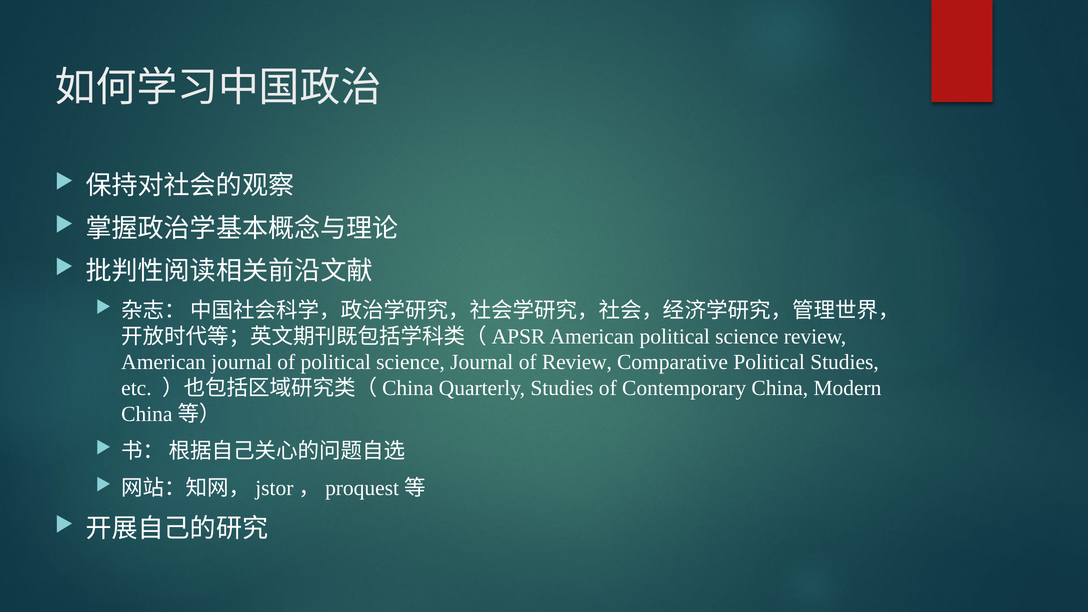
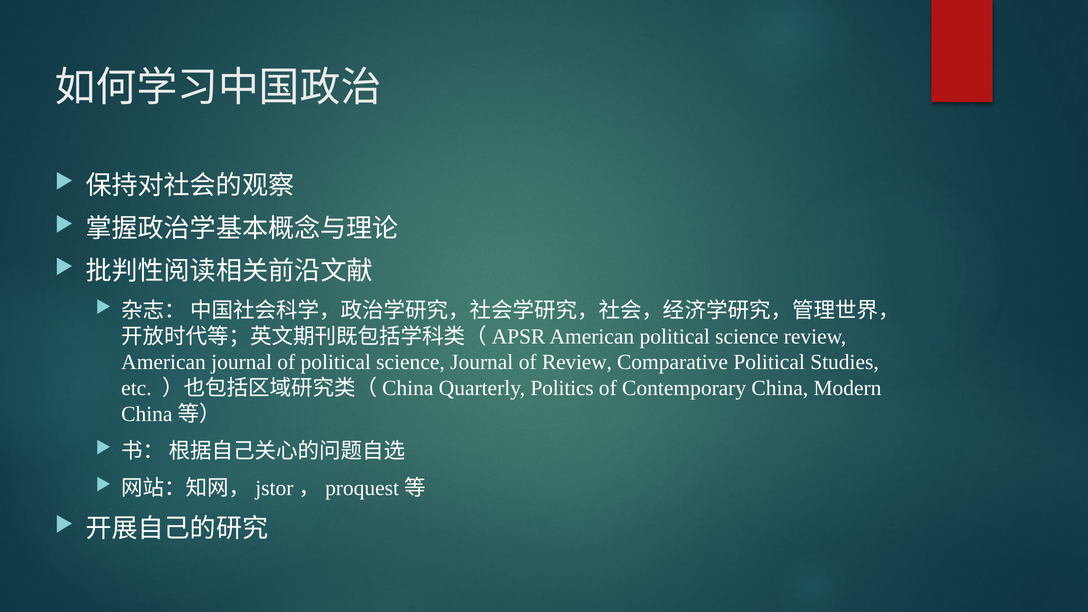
Quarterly Studies: Studies -> Politics (562, 388)
